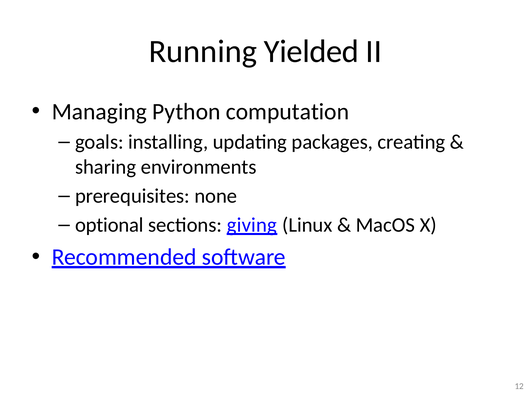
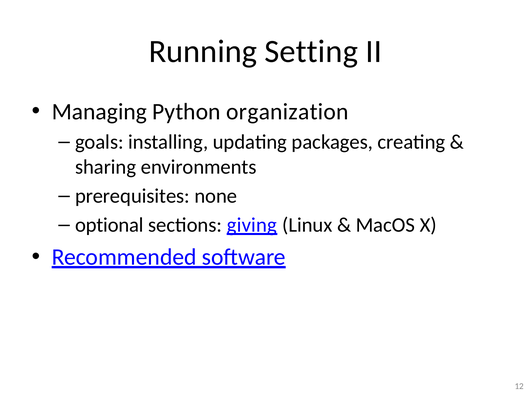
Yielded: Yielded -> Setting (311, 51)
computation: computation -> organization (287, 111)
